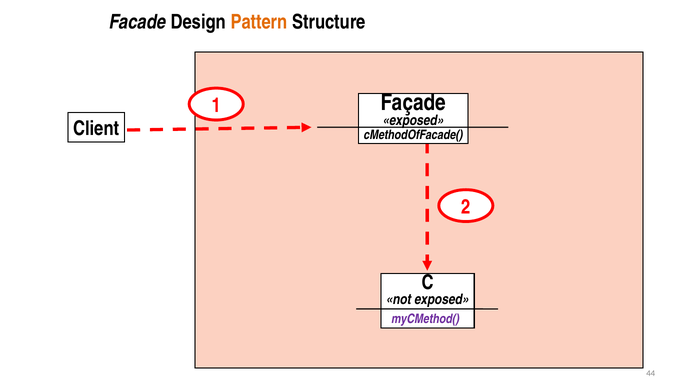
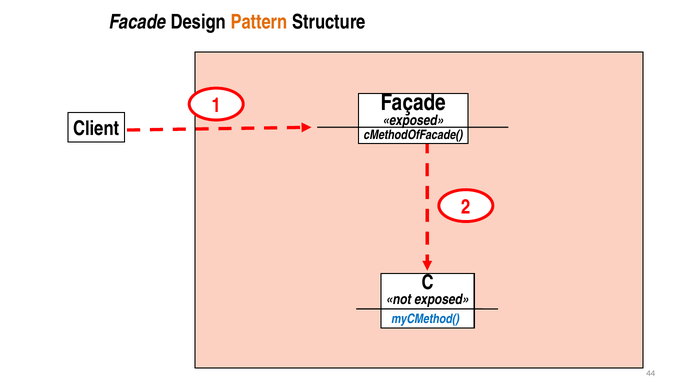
myCMethod( colour: purple -> blue (425, 319)
